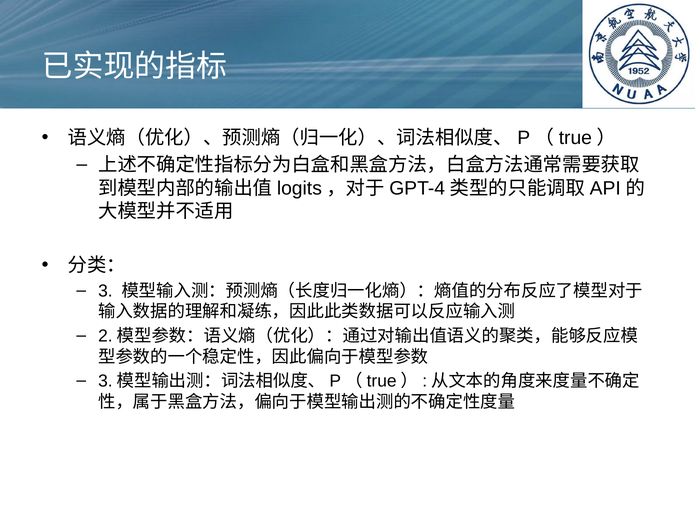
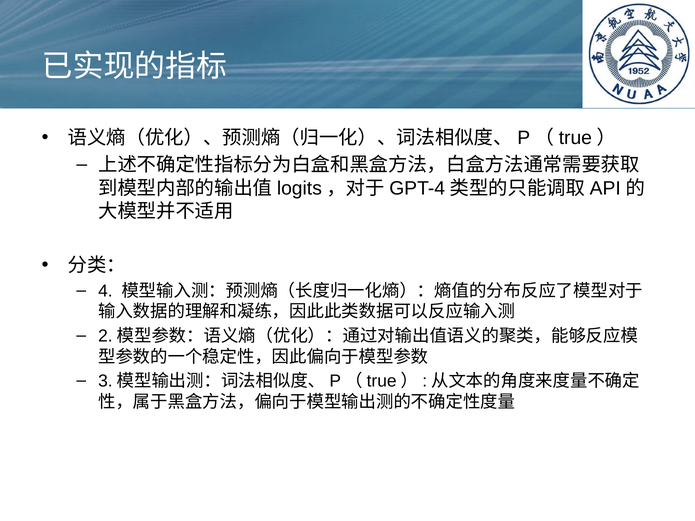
3: 3 -> 4 (105, 291)
